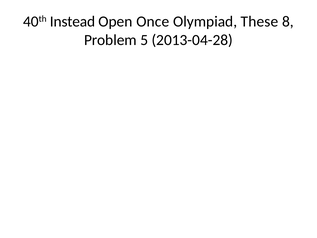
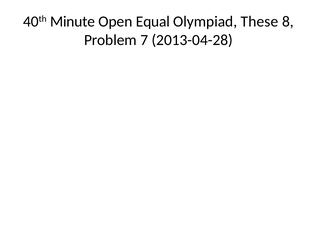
Instead: Instead -> Minute (73, 21)
Once: Once -> Equal (153, 21)
5: 5 -> 7 (144, 40)
